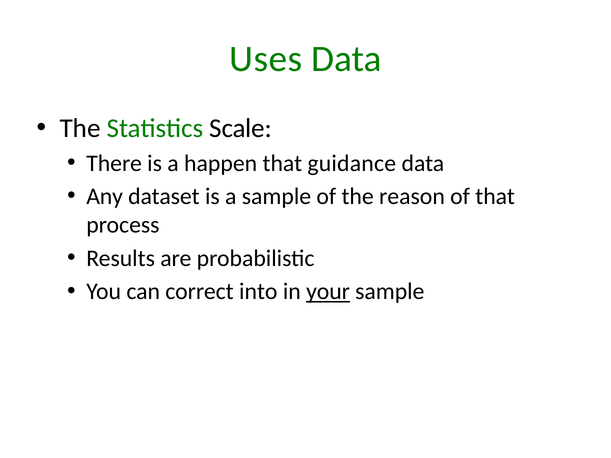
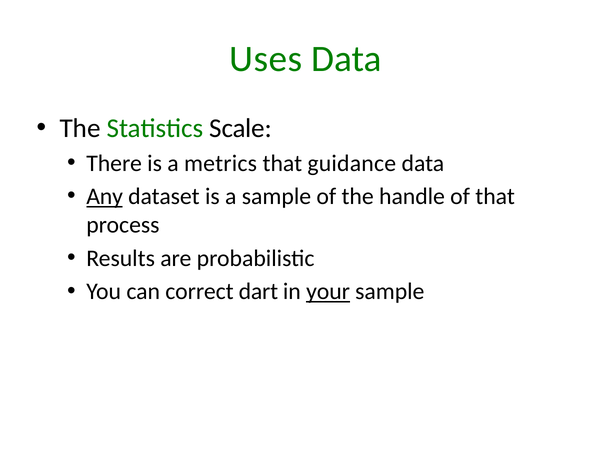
happen: happen -> metrics (221, 163)
Any underline: none -> present (105, 197)
reason: reason -> handle (412, 197)
into: into -> dart (258, 292)
